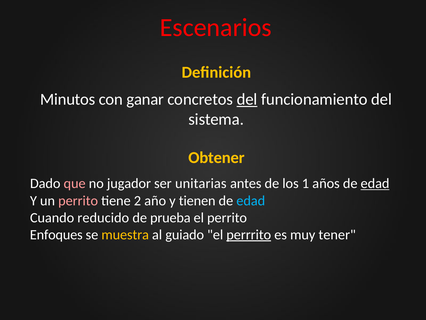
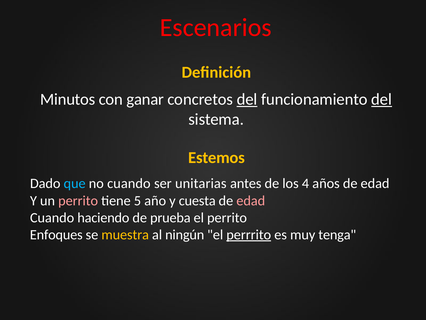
del underline: none -> present (382, 99)
Obtener: Obtener -> Estemos (216, 158)
que colour: pink -> light blue (75, 183)
no jugador: jugador -> cuando (129, 183)
1: 1 -> 4 (305, 183)
edad underline: present -> none (375, 183)
2: 2 -> 5 (138, 200)
tienen: tienen -> cuesta (197, 200)
edad colour: light blue -> pink (251, 200)
reducido: reducido -> haciendo (103, 217)
guiado: guiado -> ningún (185, 234)
tener: tener -> tenga (337, 234)
